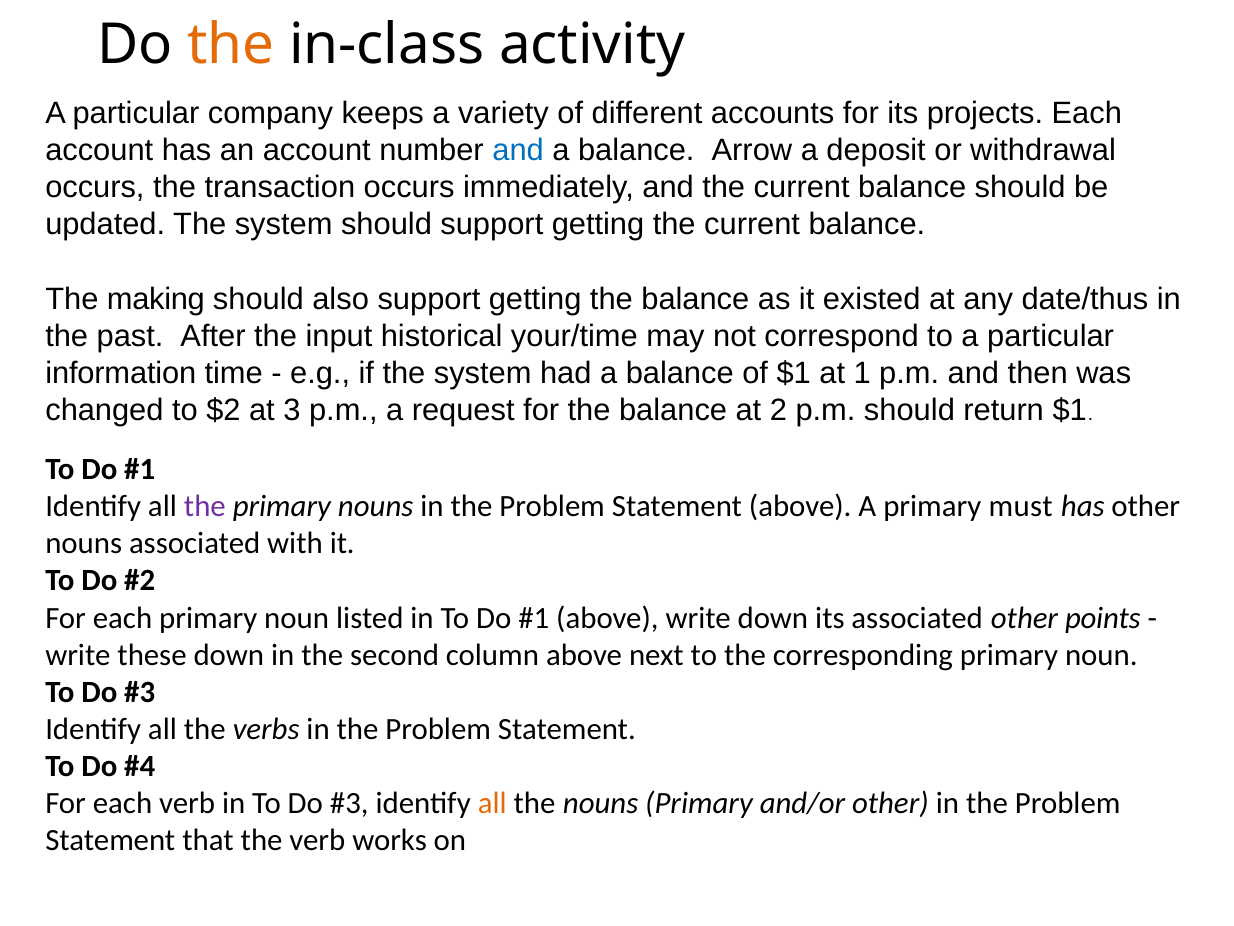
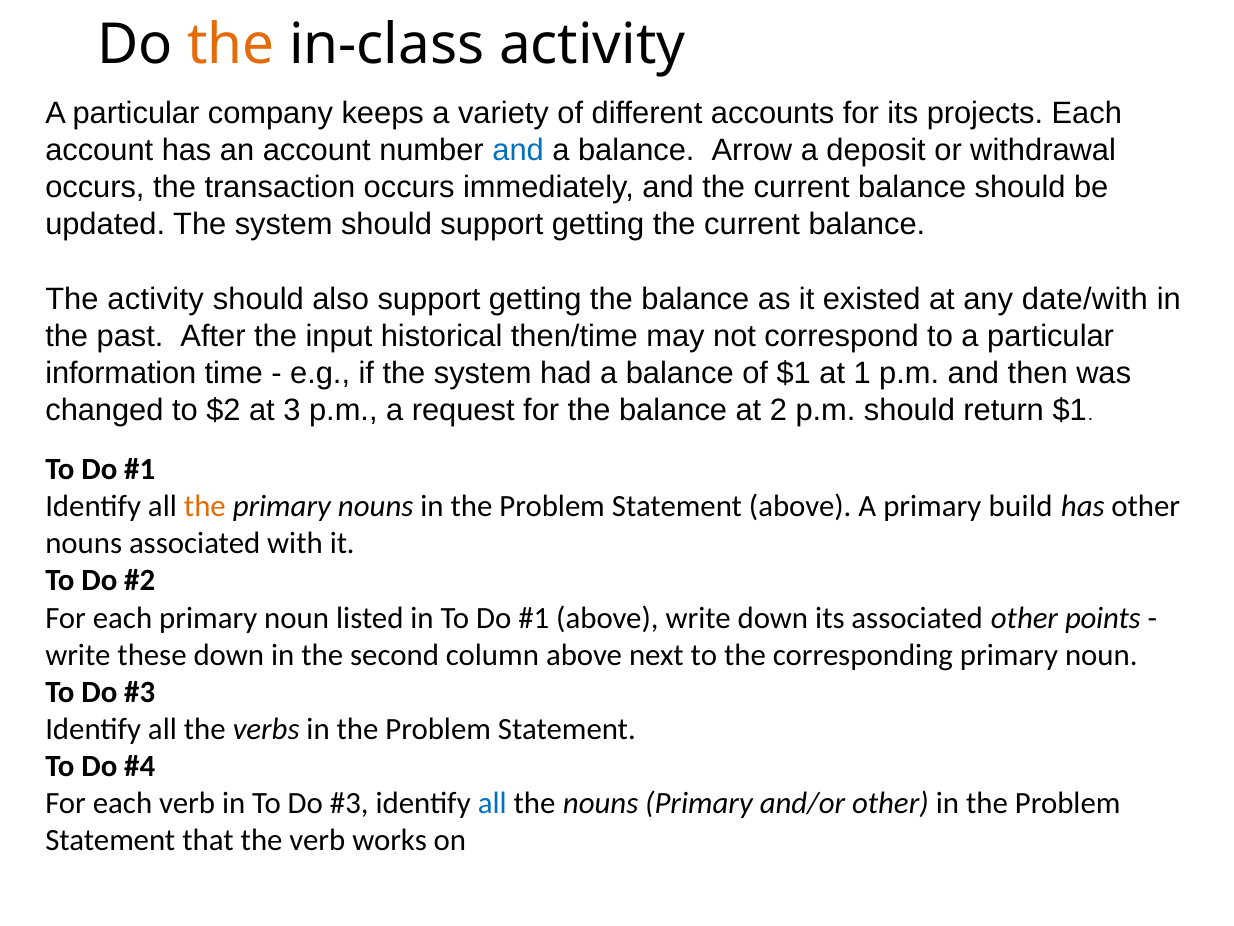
The making: making -> activity (156, 299)
date/thus: date/thus -> date/with (1085, 299)
your/time: your/time -> then/time (574, 336)
the colour: purple -> orange (205, 506)
must: must -> build (1021, 506)
all colour: orange -> blue (492, 803)
